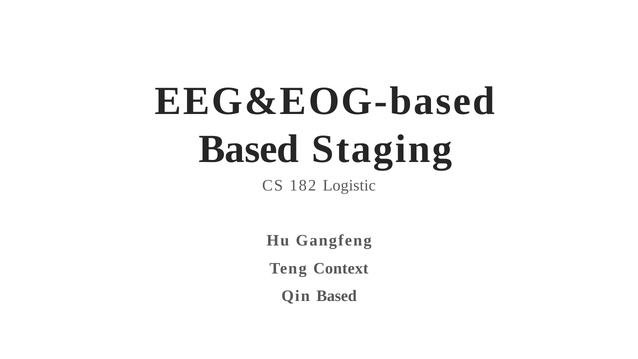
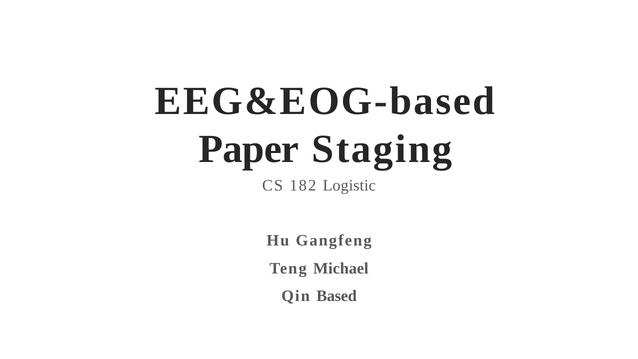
Based: Based -> Paper (249, 149)
Context: Context -> Michael (341, 268)
